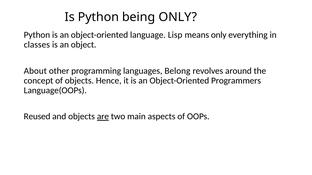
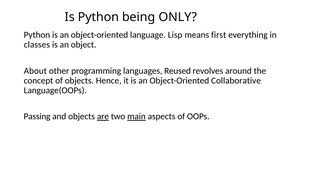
means only: only -> first (219, 35)
Belong: Belong -> Reused (178, 71)
Programmers: Programmers -> Collaborative (236, 81)
Reused: Reused -> Passing (37, 117)
main underline: none -> present (136, 117)
